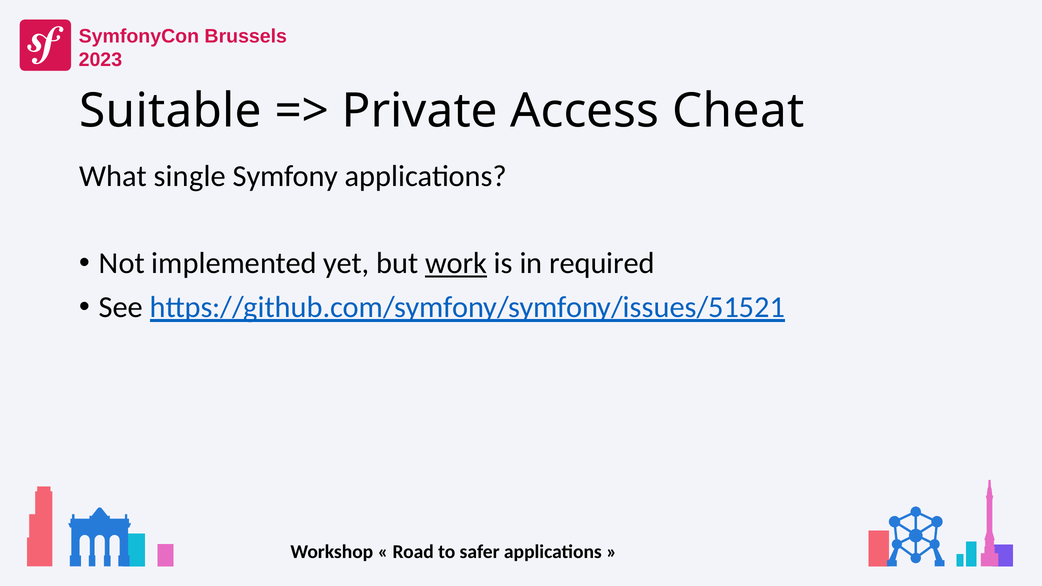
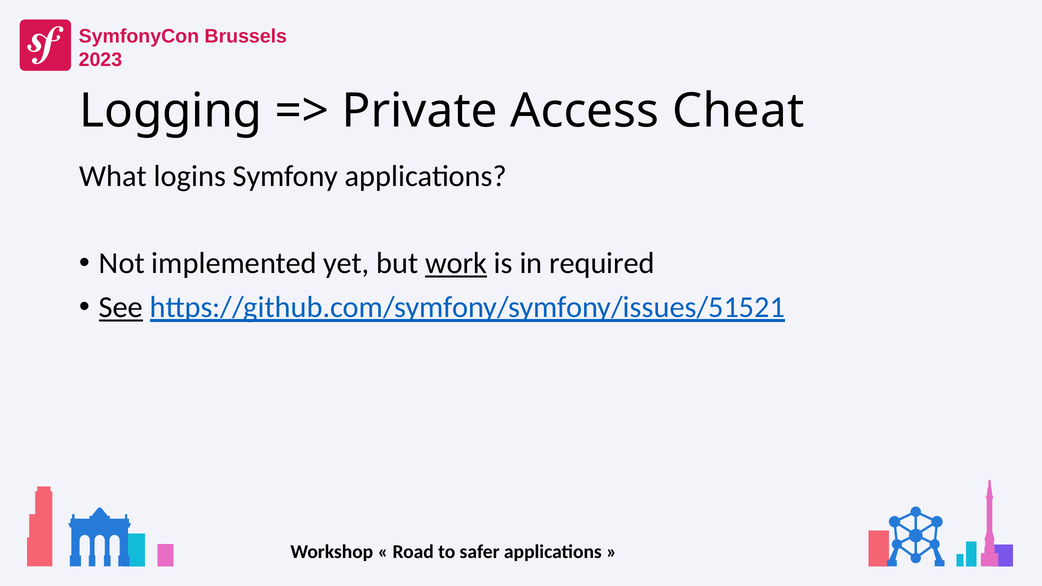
Suitable: Suitable -> Logging (171, 111)
single: single -> logins (190, 176)
See underline: none -> present (121, 307)
